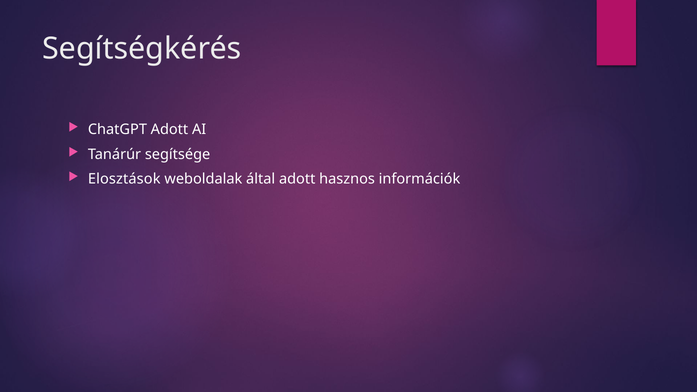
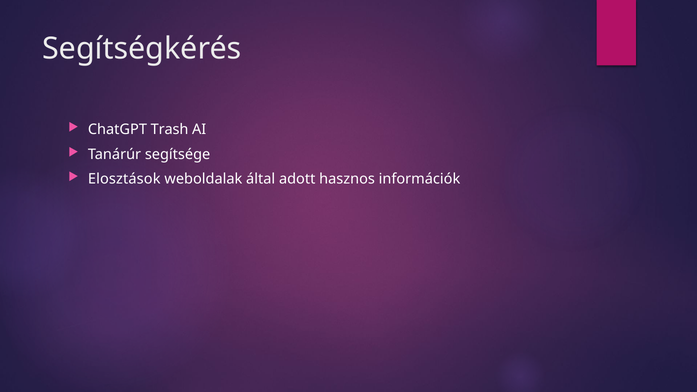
ChatGPT Adott: Adott -> Trash (170, 130)
